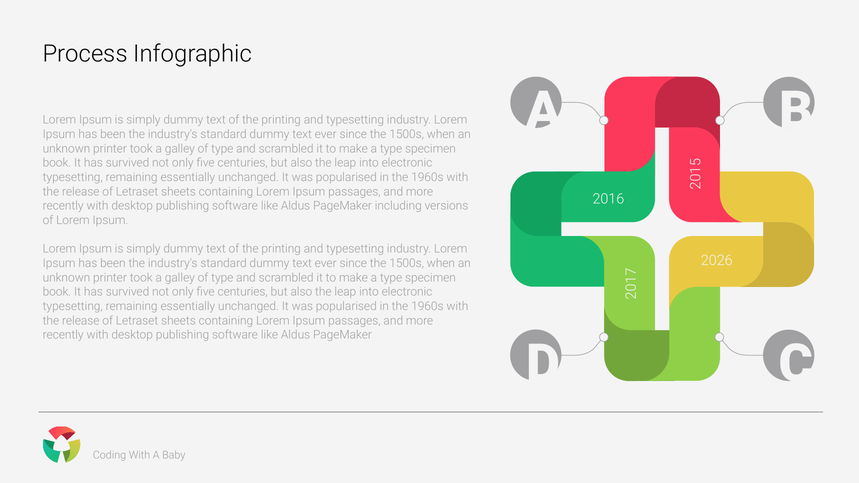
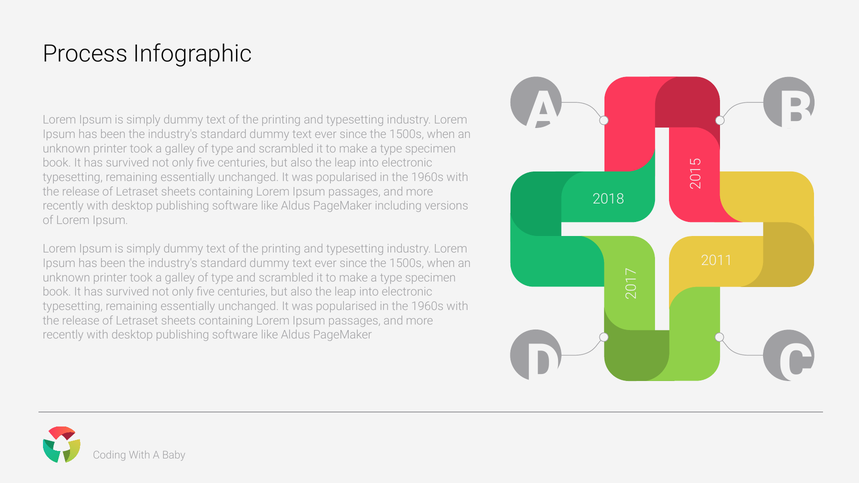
2016: 2016 -> 2018 (608, 199)
2026: 2026 -> 2011 (717, 261)
